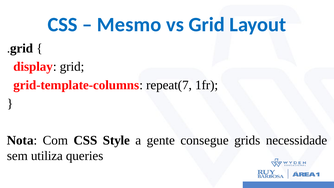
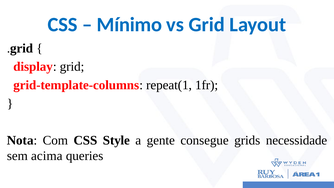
Mesmo: Mesmo -> Mínimo (129, 25)
repeat(7: repeat(7 -> repeat(1 (169, 85)
utiliza: utiliza -> acima (47, 156)
